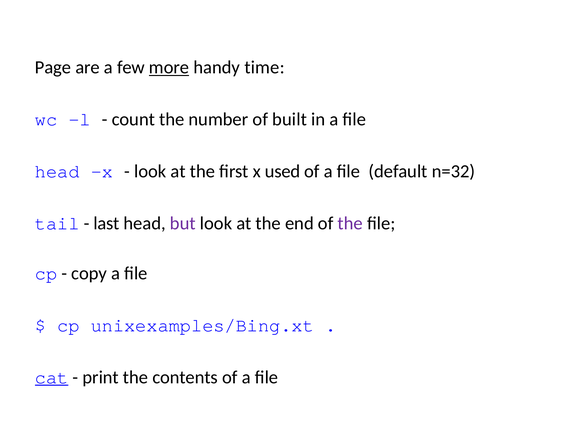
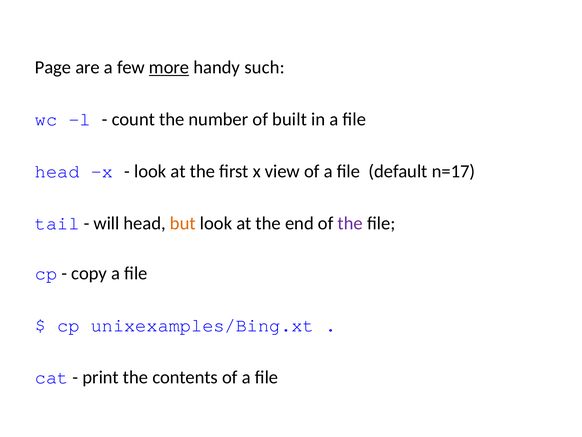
time: time -> such (265, 67)
used: used -> view (282, 171)
n=32: n=32 -> n=17 (453, 171)
last: last -> will (106, 223)
but colour: purple -> orange (183, 223)
cat underline: present -> none (52, 377)
